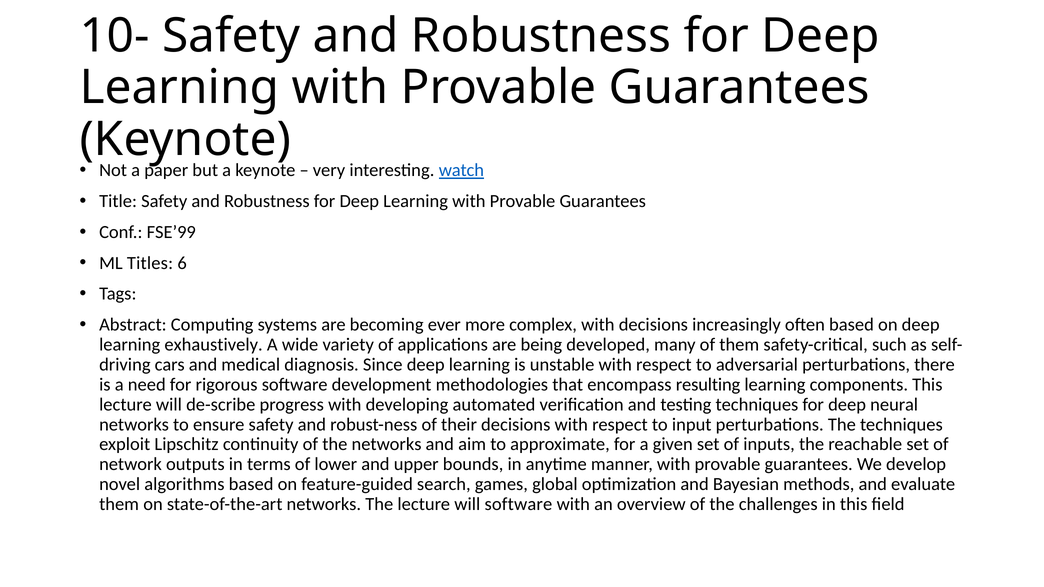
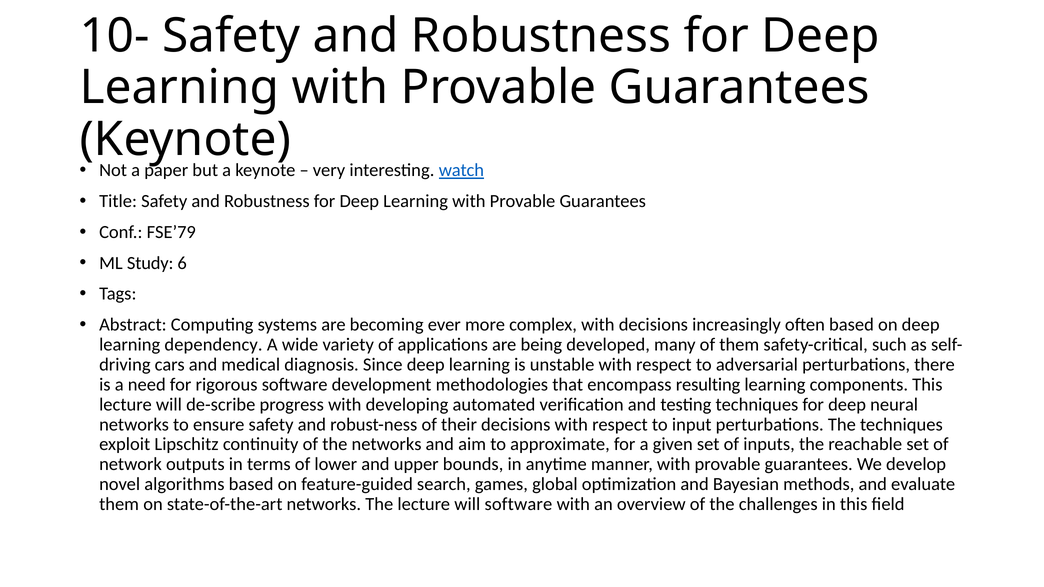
FSE’99: FSE’99 -> FSE’79 (171, 232)
Titles: Titles -> Study (150, 263)
exhaustively: exhaustively -> dependency (214, 345)
